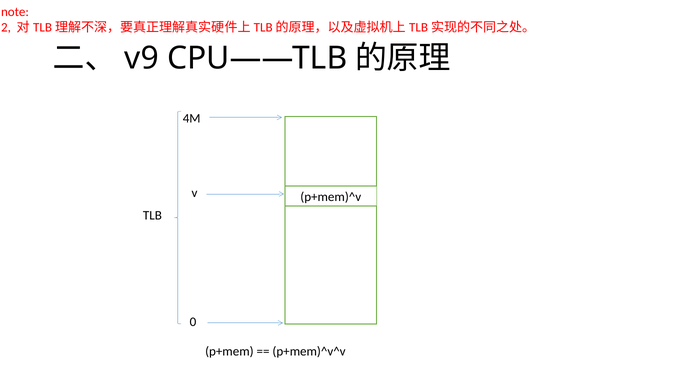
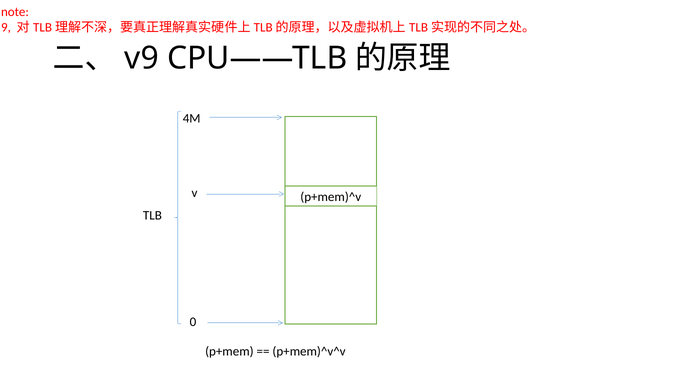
2: 2 -> 9 (6, 28)
